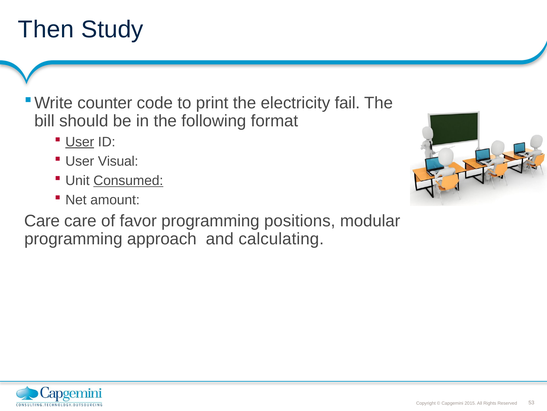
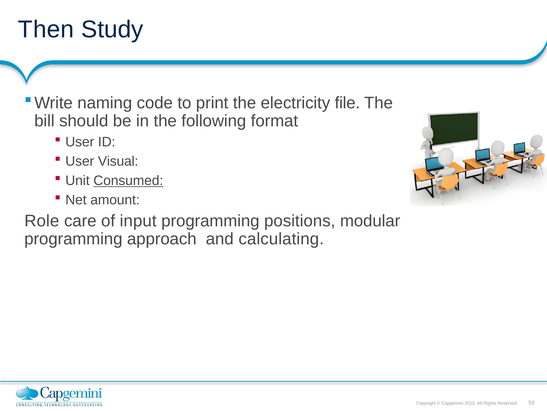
counter: counter -> naming (105, 103)
fail: fail -> file (347, 103)
User underline: present -> none (80, 142)
Care: Care -> Role (42, 221)
favor: favor -> input (138, 221)
